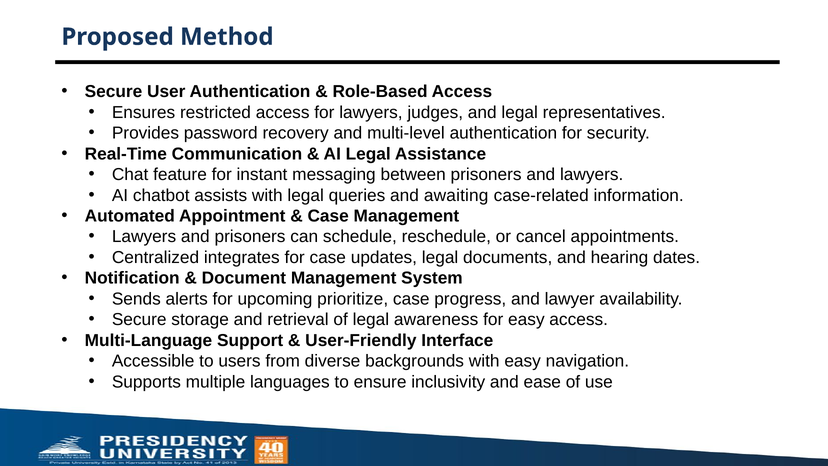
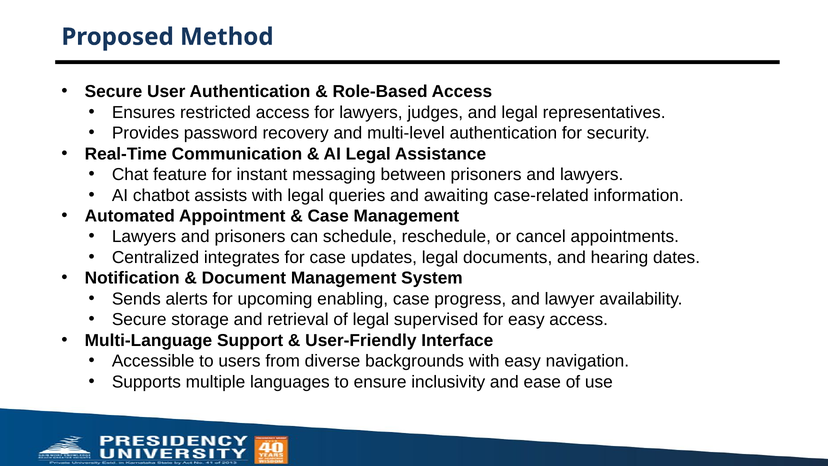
prioritize: prioritize -> enabling (353, 299)
awareness: awareness -> supervised (436, 319)
